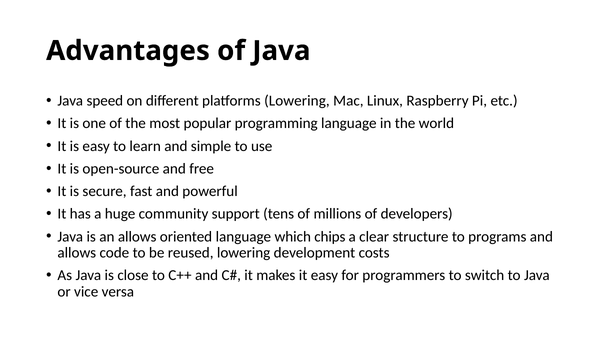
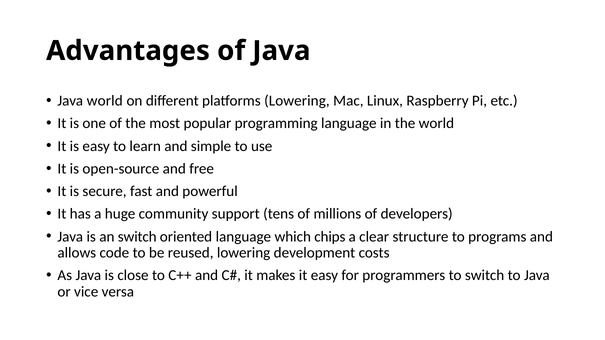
Java speed: speed -> world (105, 101)
an allows: allows -> switch (137, 237)
